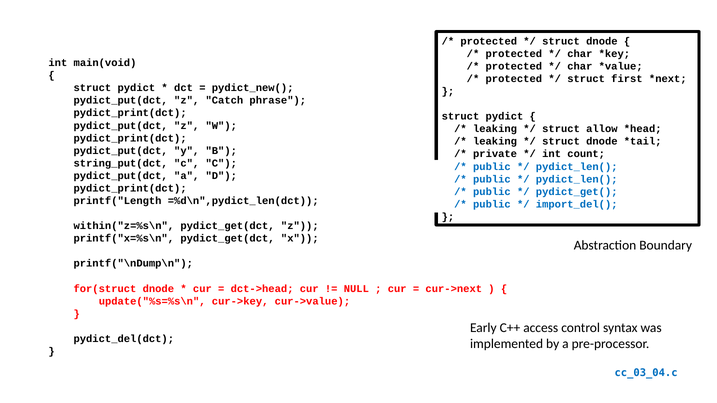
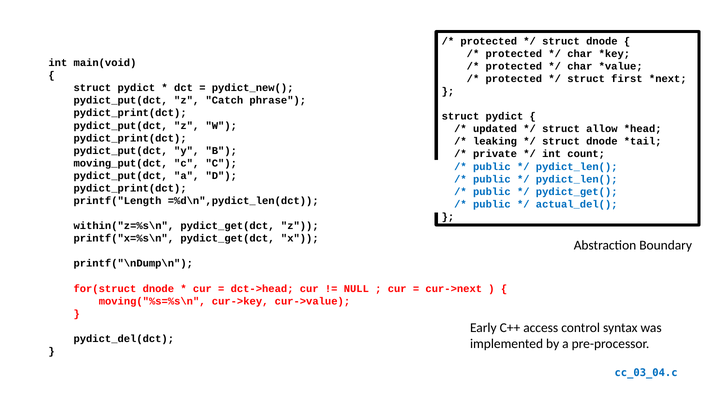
leaking: leaking -> updated (495, 129)
string_put(dct: string_put(dct -> moving_put(dct (121, 163)
import_del(: import_del( -> actual_del( (577, 204)
update("%s=%s\n: update("%s=%s\n -> moving("%s=%s\n (152, 301)
